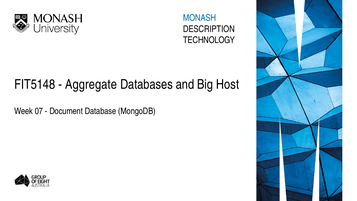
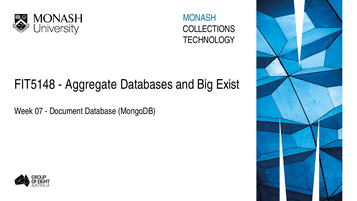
DESCRIPTION: DESCRIPTION -> COLLECTIONS (209, 29)
Host: Host -> Exist (228, 84)
